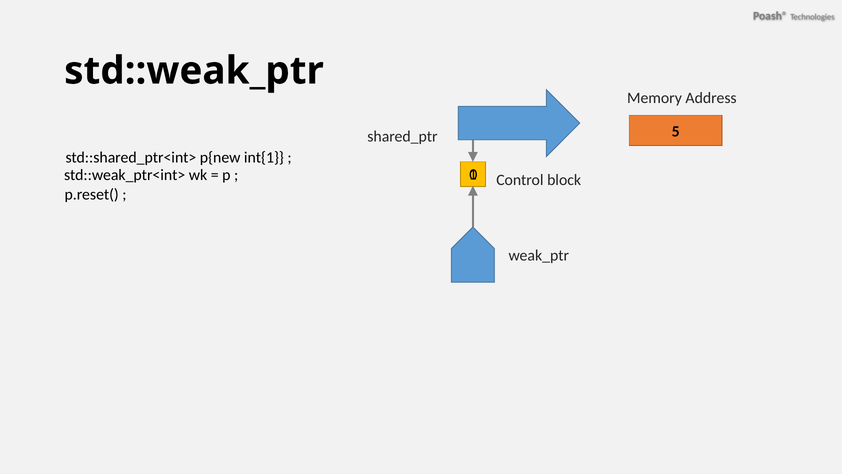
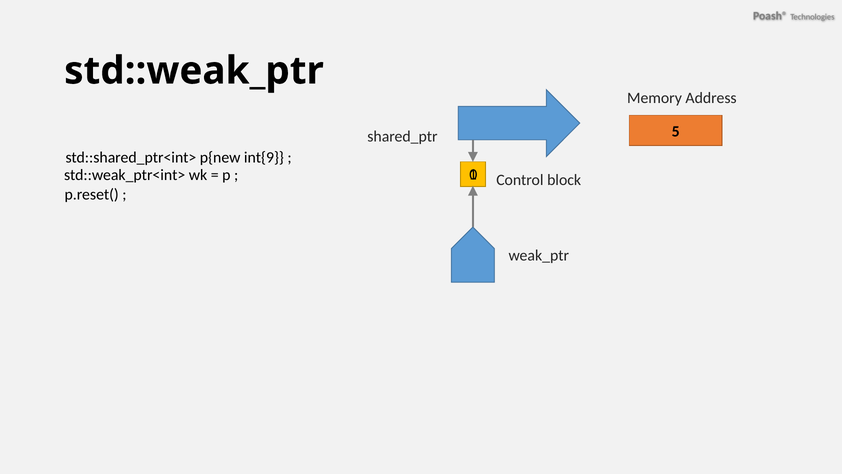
int{1: int{1 -> int{9 (264, 157)
